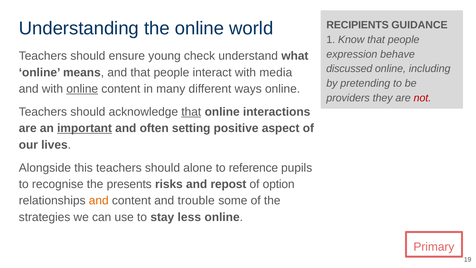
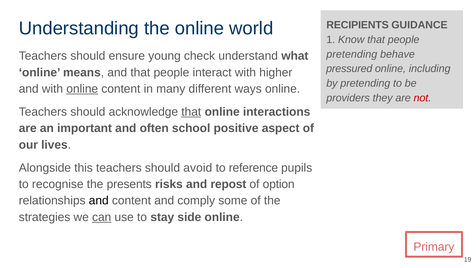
expression: expression -> pretending (352, 54)
discussed: discussed -> pressured (349, 69)
media: media -> higher (276, 72)
important underline: present -> none (85, 128)
setting: setting -> school (191, 128)
alone: alone -> avoid (198, 168)
and colour: orange -> black (99, 201)
trouble: trouble -> comply (196, 201)
can underline: none -> present (102, 217)
less: less -> side (189, 217)
